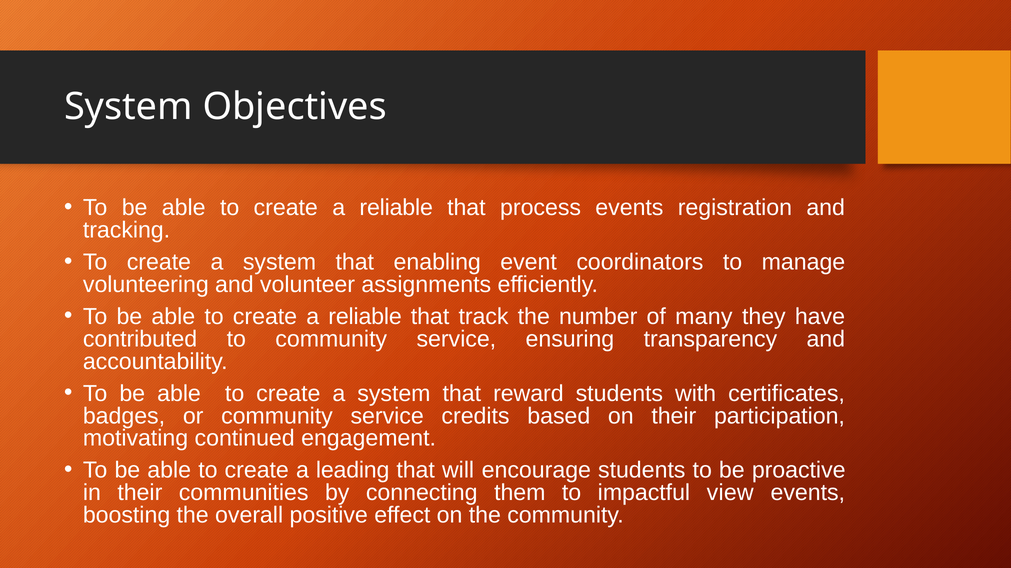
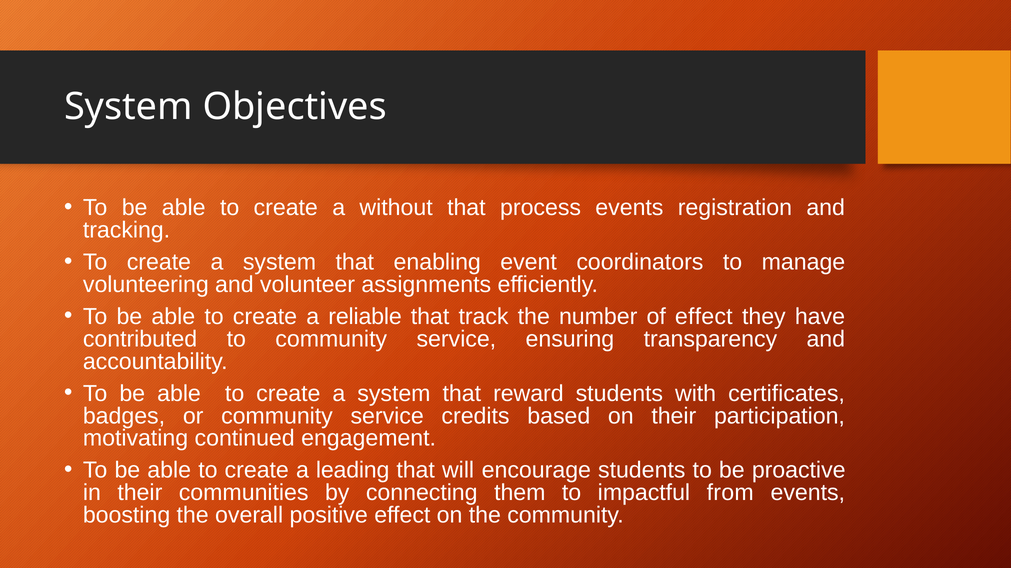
reliable: reliable -> without (396, 208)
of many: many -> effect (704, 317)
view: view -> from (730, 493)
